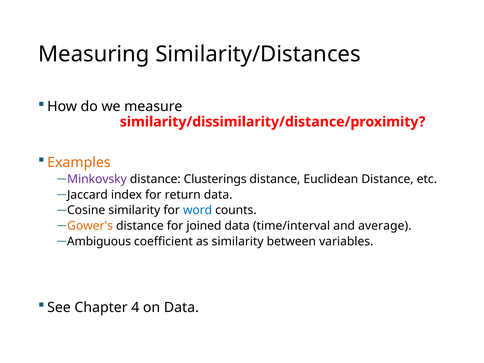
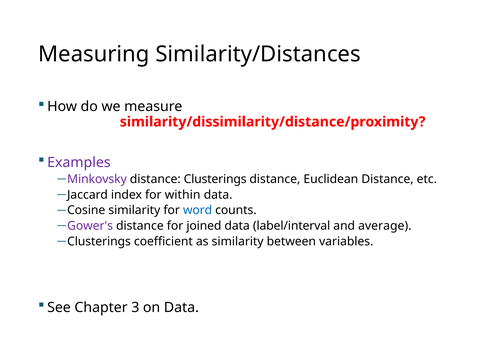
Examples colour: orange -> purple (79, 162)
return: return -> within (183, 195)
Gower's colour: orange -> purple (90, 226)
time/interval: time/interval -> label/interval (292, 226)
Ambiguous: Ambiguous -> Clusterings (99, 241)
4: 4 -> 3 (135, 307)
